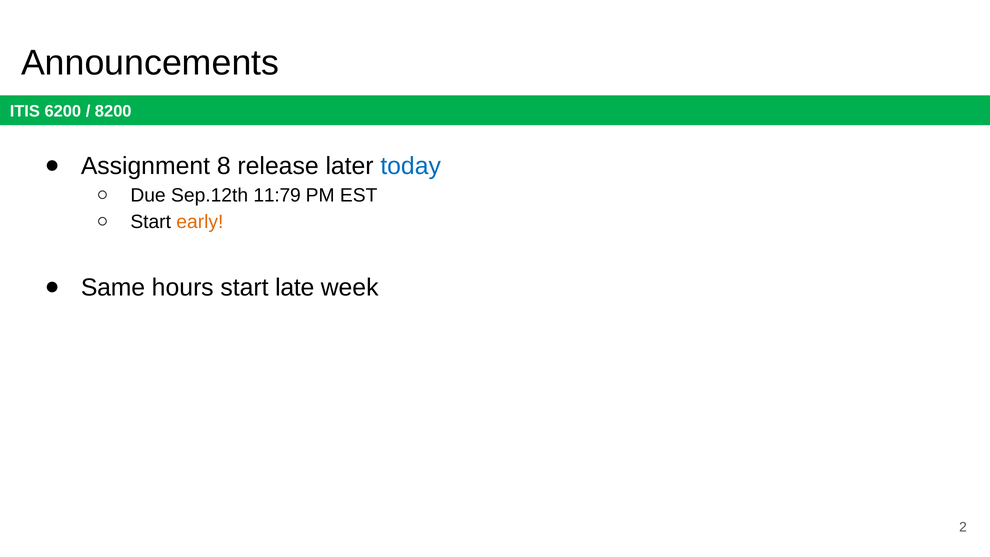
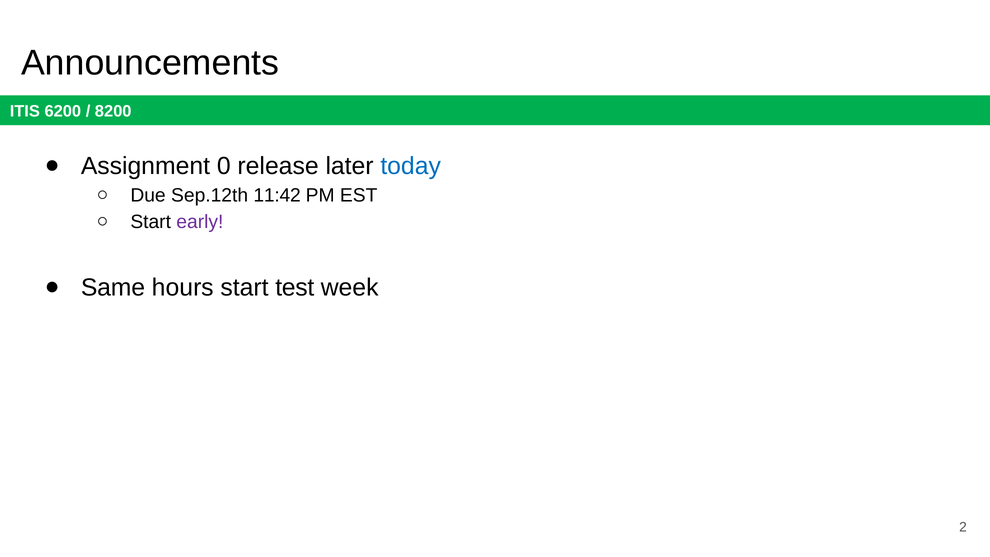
8: 8 -> 0 (224, 166)
11:79: 11:79 -> 11:42 (277, 195)
early colour: orange -> purple (200, 222)
late: late -> test (295, 287)
